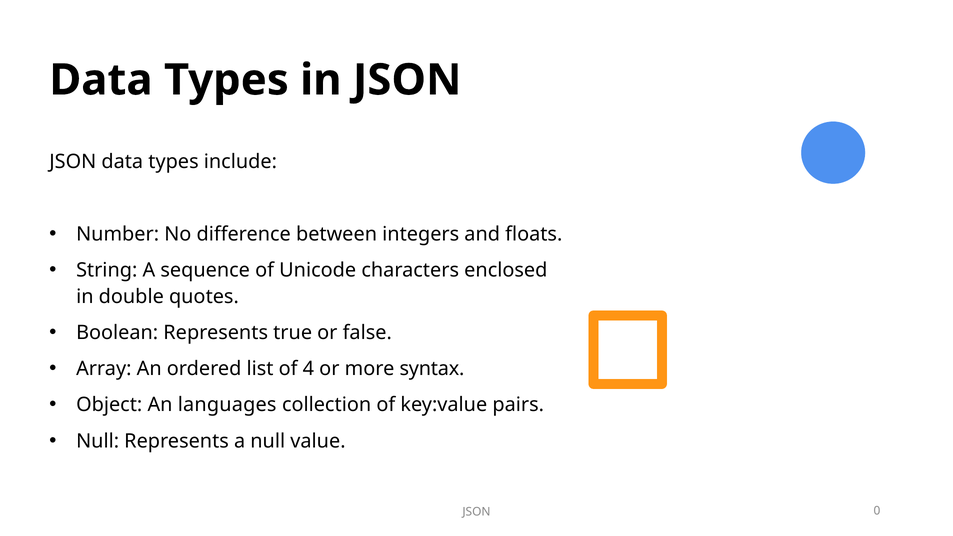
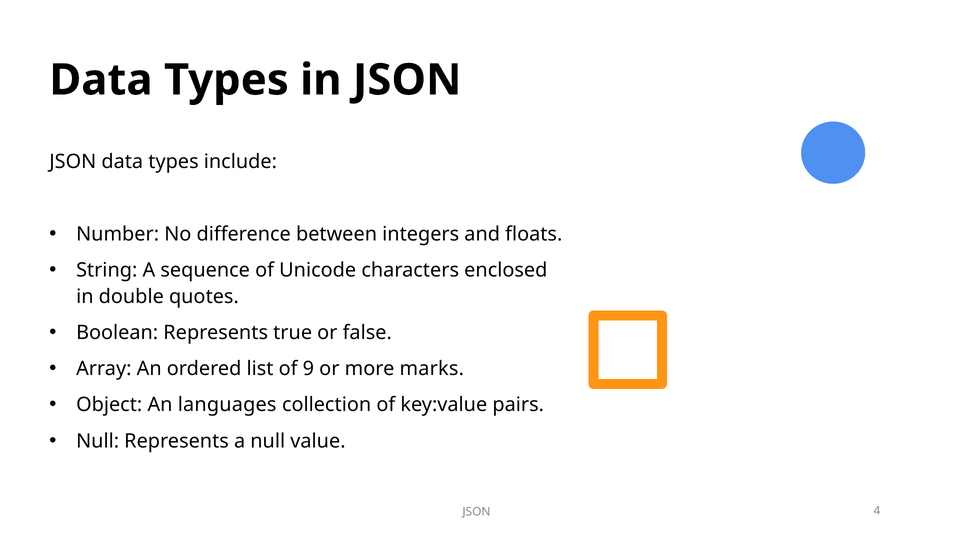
4: 4 -> 9 (308, 369)
syntax: syntax -> marks (432, 369)
0: 0 -> 4 (877, 511)
